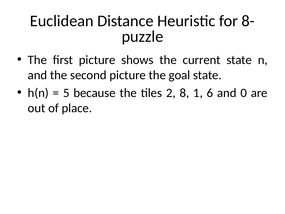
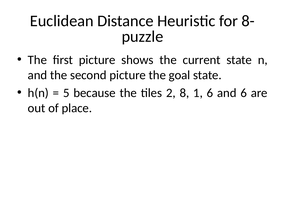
and 0: 0 -> 6 (244, 93)
